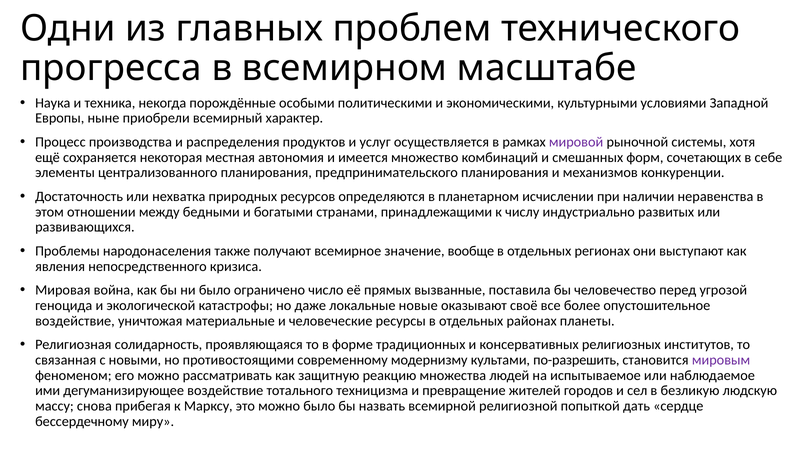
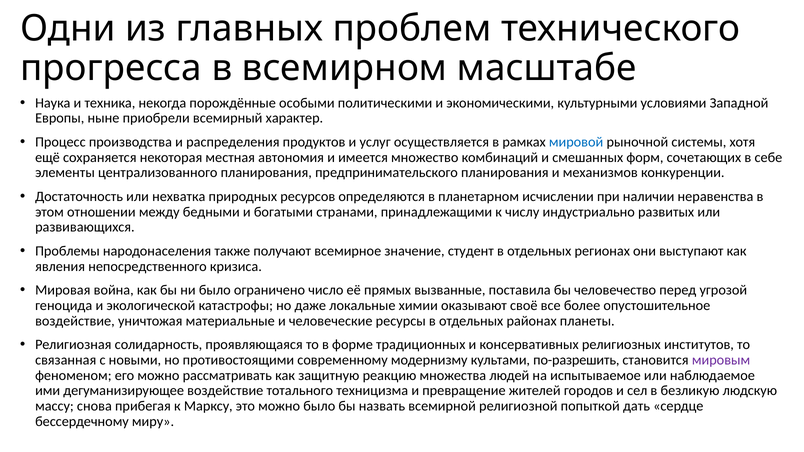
мировой colour: purple -> blue (576, 142)
вообще: вообще -> студент (471, 251)
новые: новые -> химии (418, 306)
